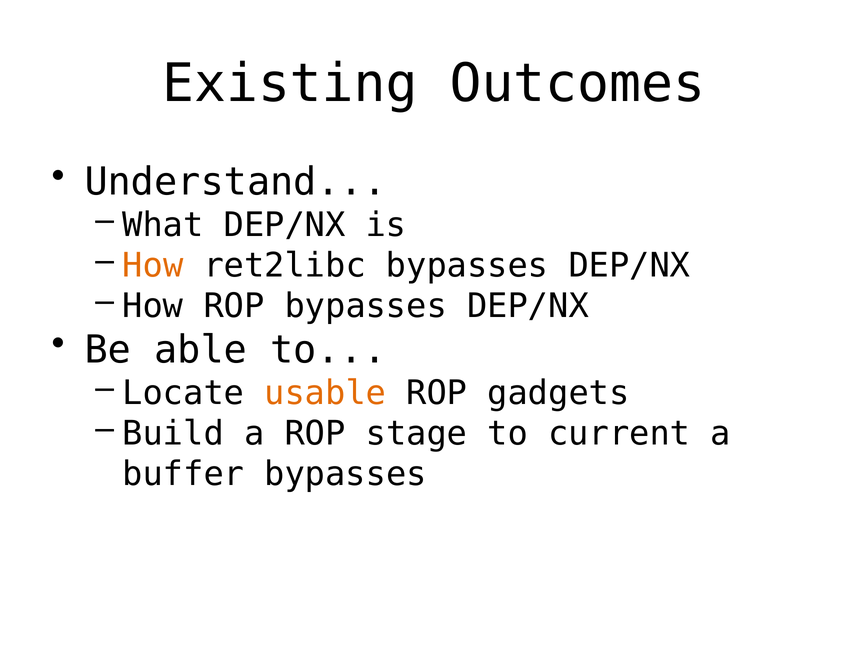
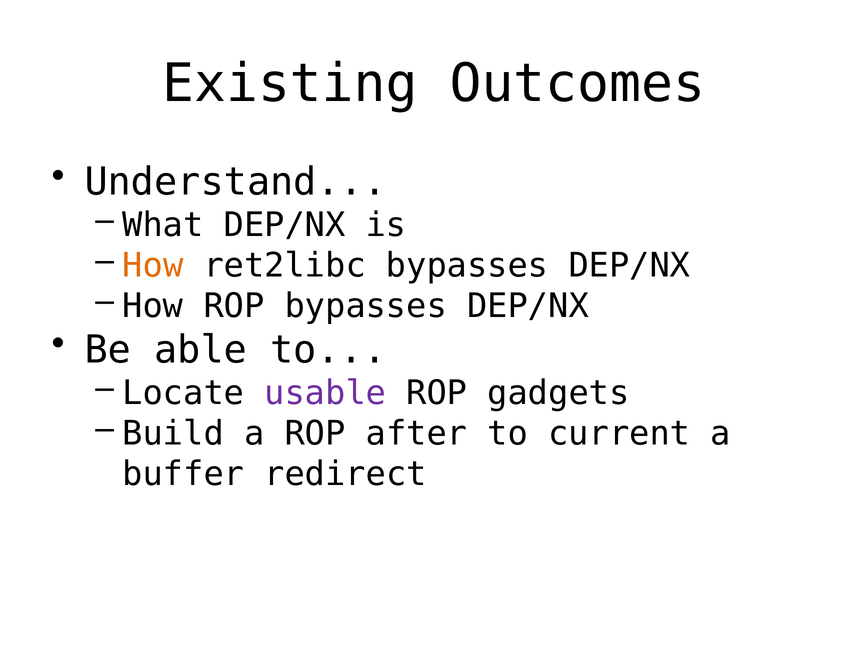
usable colour: orange -> purple (325, 393)
stage: stage -> after (417, 434)
buffer bypasses: bypasses -> redirect (345, 474)
